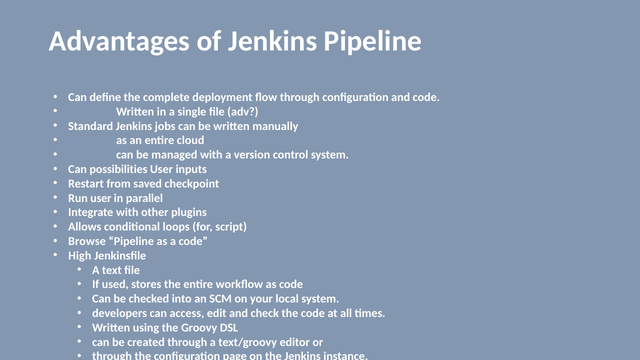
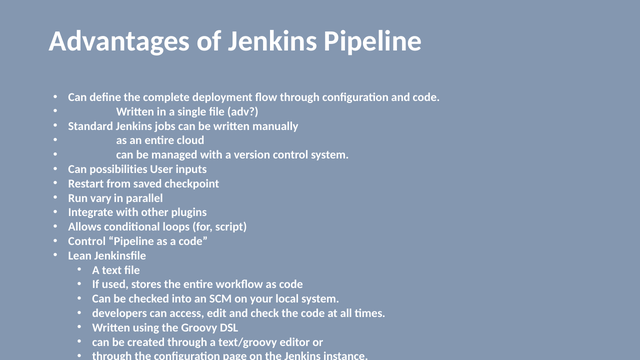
Run user: user -> vary (101, 198)
Browse: Browse -> Control (87, 241)
High: High -> Lean (80, 256)
